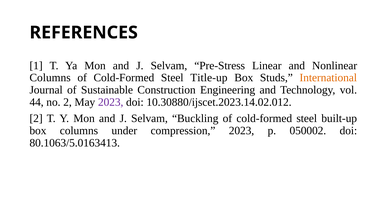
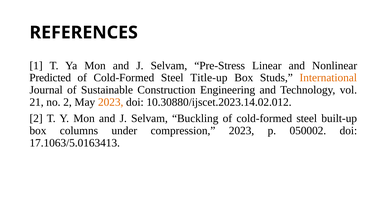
Columns: Columns -> Predicted (50, 78)
44: 44 -> 21 (37, 102)
2023 colour: purple -> orange (111, 102)
80.1063/5.0163413: 80.1063/5.0163413 -> 17.1063/5.0163413 (75, 143)
